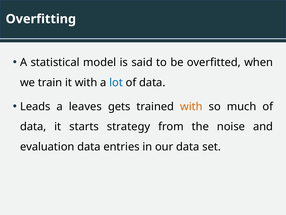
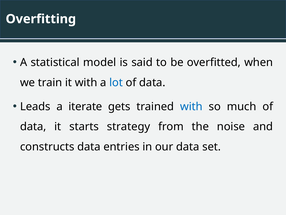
leaves: leaves -> iterate (85, 106)
with colour: orange -> blue (191, 106)
evaluation: evaluation -> constructs (47, 146)
